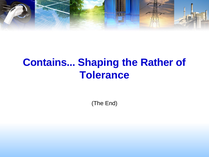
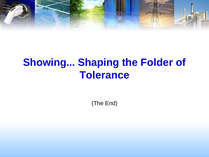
Contains: Contains -> Showing (49, 62)
Rather: Rather -> Folder (157, 62)
